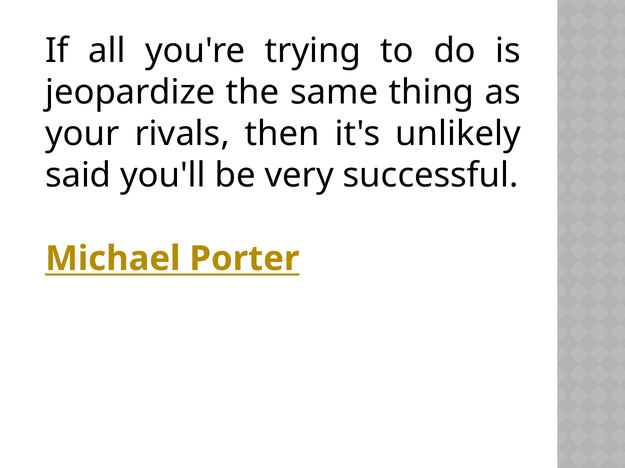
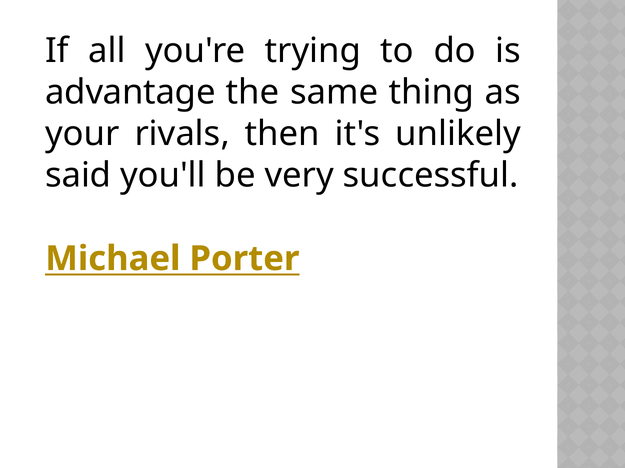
jeopardize: jeopardize -> advantage (130, 92)
